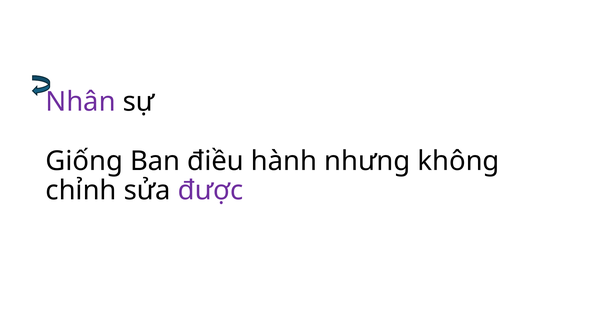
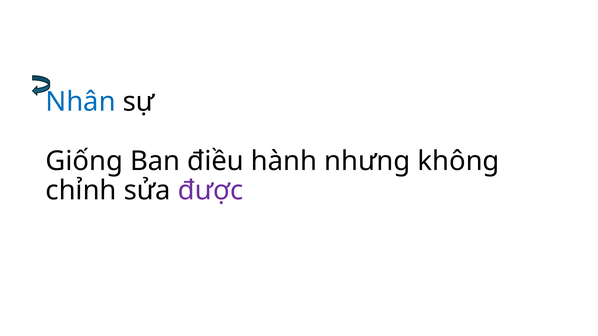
Nhân colour: purple -> blue (81, 102)
